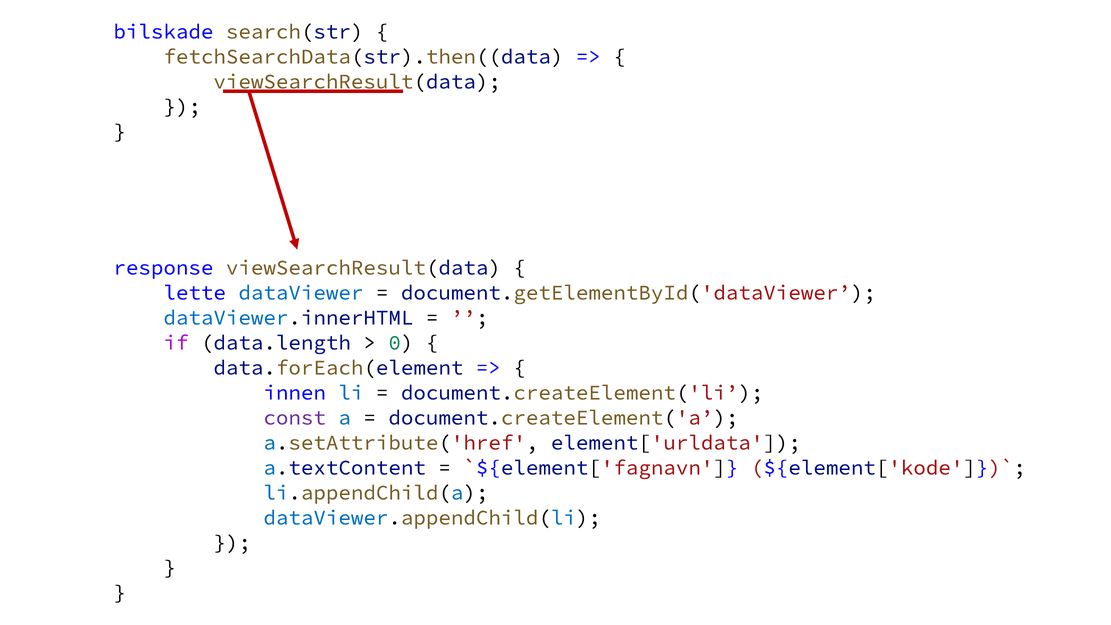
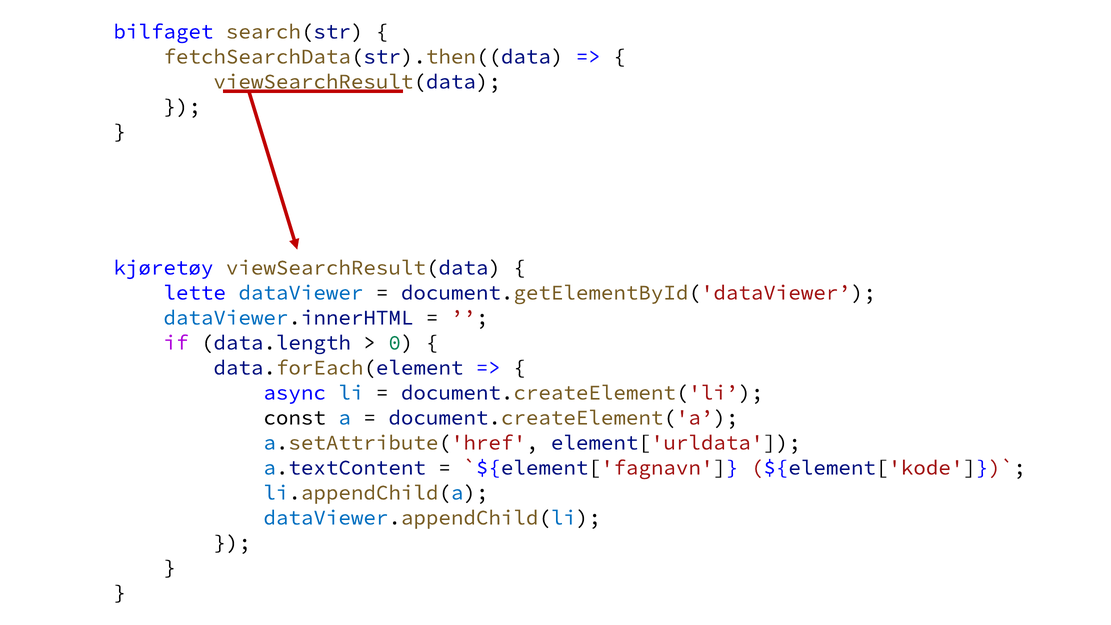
bilskade: bilskade -> bilfaget (163, 32)
response: response -> kjøretøy (163, 268)
innen: innen -> async (295, 393)
const colour: purple -> black (295, 418)
